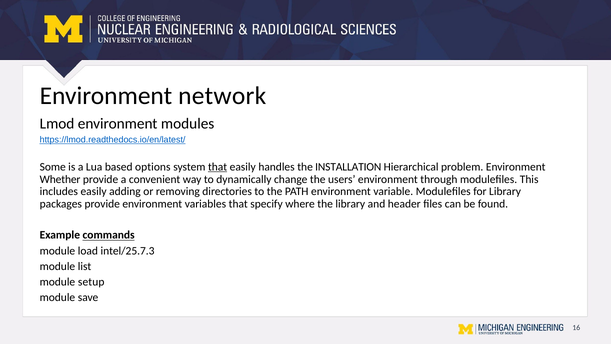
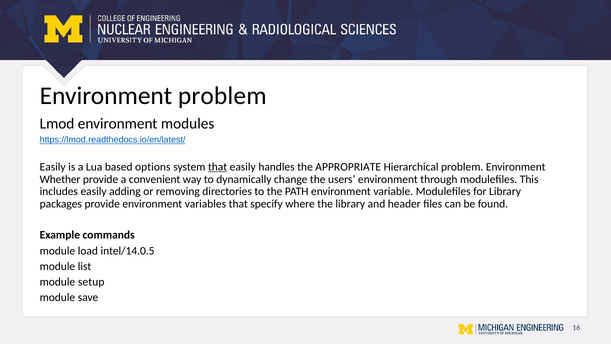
Environment network: network -> problem (222, 96)
Some: Some -> Easily (53, 167)
INSTALLATION: INSTALLATION -> APPROPRIATE (348, 167)
commands underline: present -> none (109, 235)
intel/25.7.3: intel/25.7.3 -> intel/14.0.5 (128, 251)
